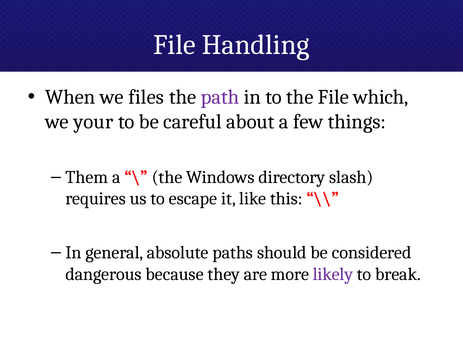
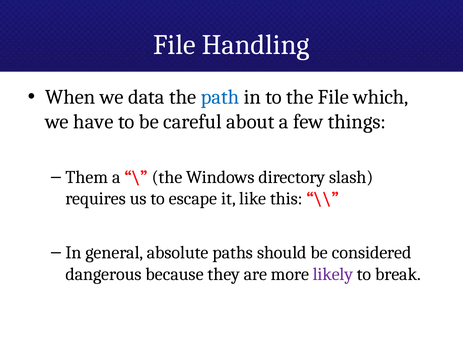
files: files -> data (146, 97)
path colour: purple -> blue (220, 97)
your: your -> have (93, 122)
